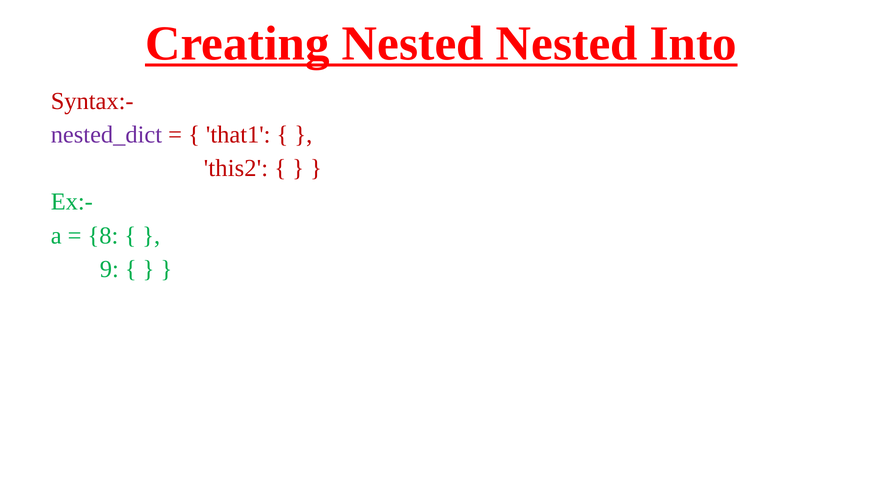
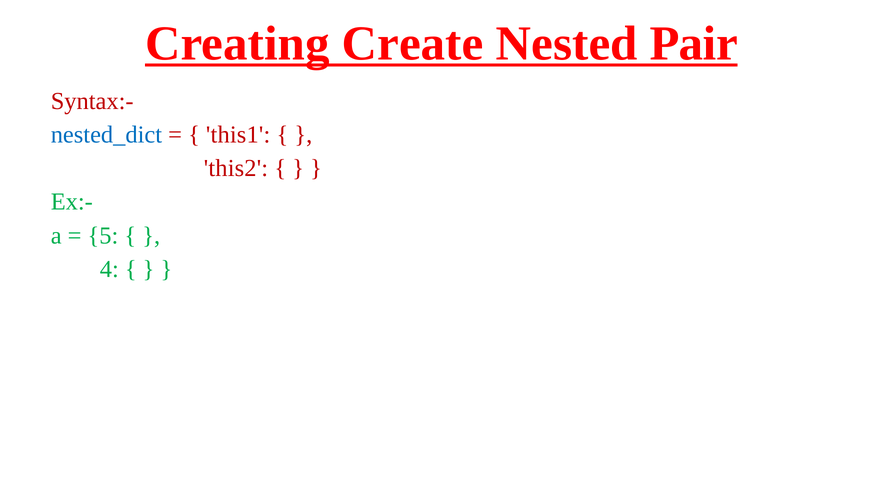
Creating Nested: Nested -> Create (413, 44)
Into: Into -> Pair (694, 44)
nested_dict colour: purple -> blue (106, 135)
that1: that1 -> this1 (238, 135)
8: 8 -> 5 (103, 236)
9: 9 -> 4 (109, 269)
